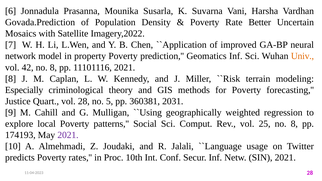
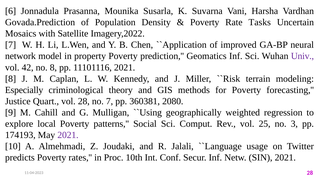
Better: Better -> Tasks (260, 22)
Univ colour: orange -> purple (302, 56)
no 5: 5 -> 7 (110, 101)
2031: 2031 -> 2080 (173, 101)
25 no 8: 8 -> 3 (294, 124)
